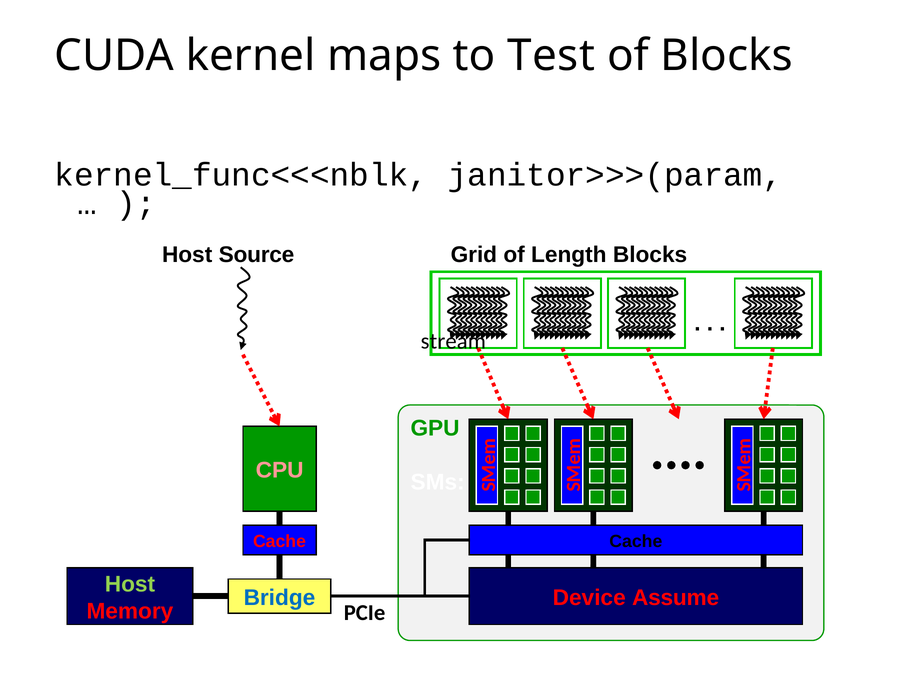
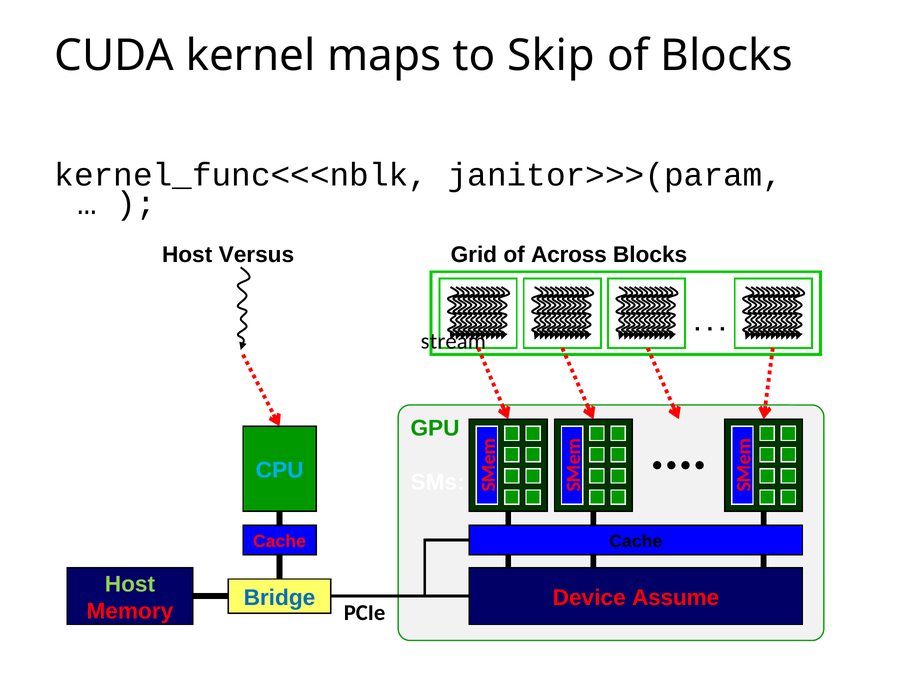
Test: Test -> Skip (551, 56)
Source: Source -> Versus (256, 255)
Length: Length -> Across (569, 255)
CPU colour: pink -> light blue (280, 471)
